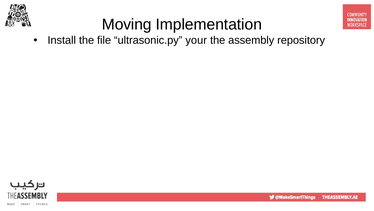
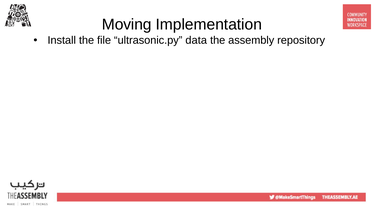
your: your -> data (196, 40)
